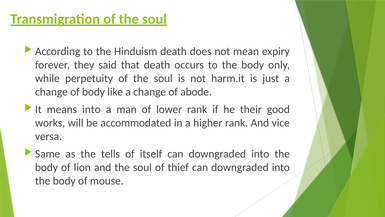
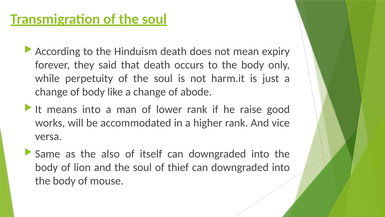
their: their -> raise (251, 109)
tells: tells -> also (110, 154)
